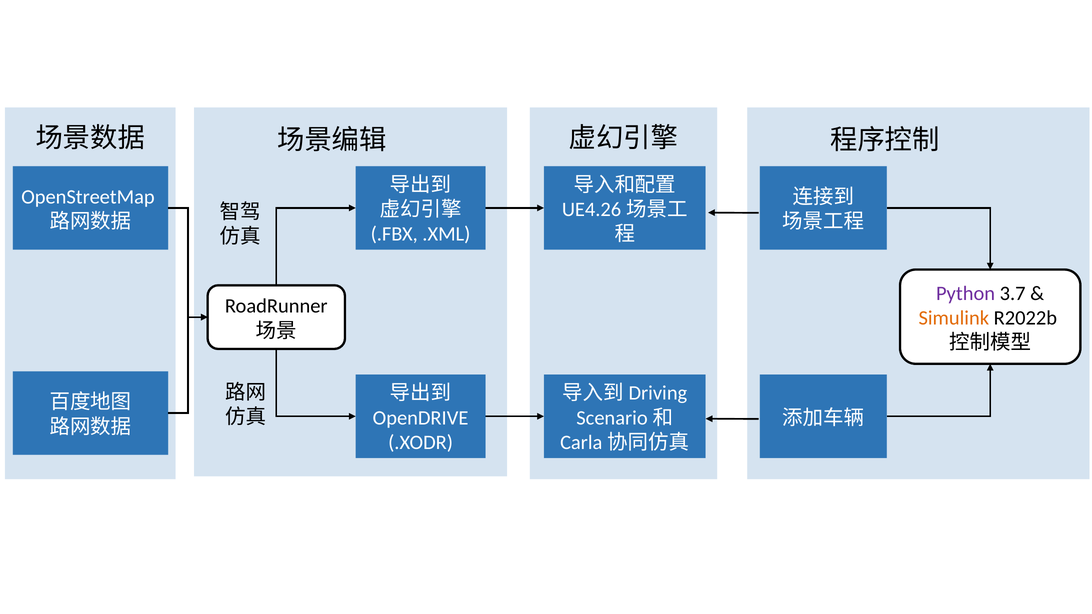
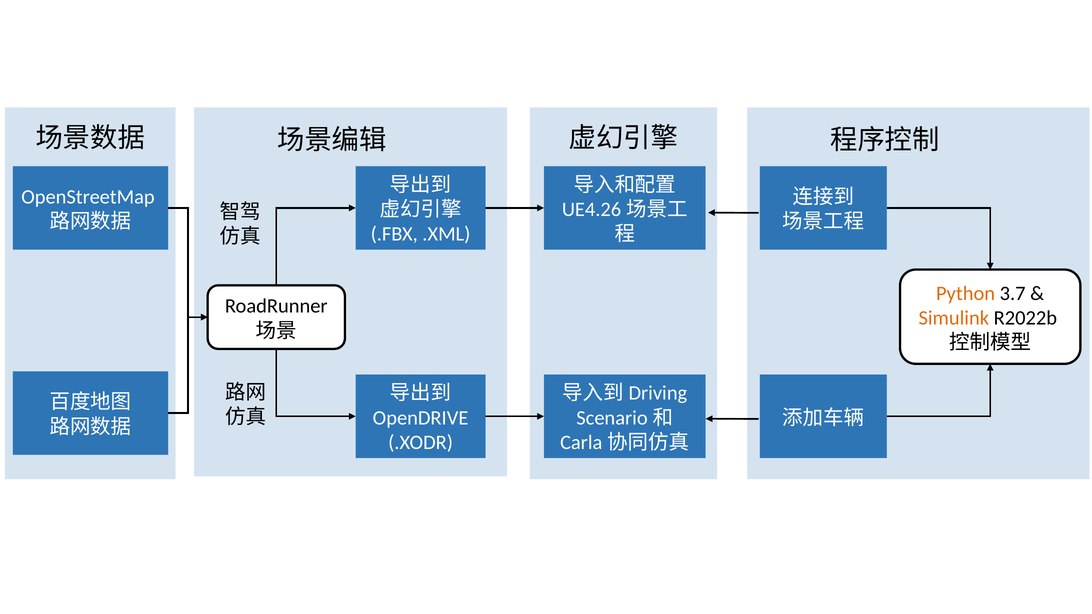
Python colour: purple -> orange (966, 294)
